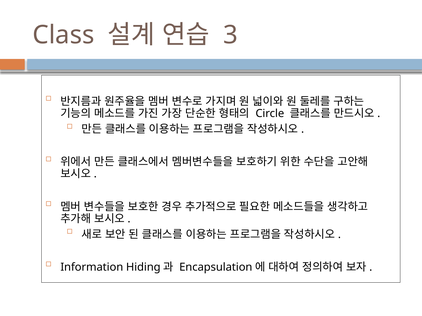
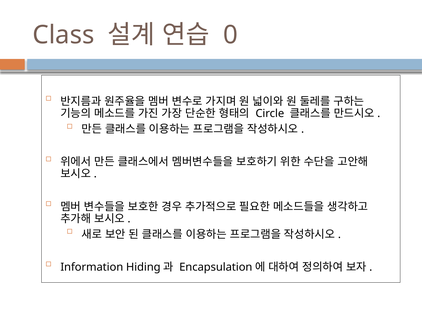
3: 3 -> 0 (230, 35)
